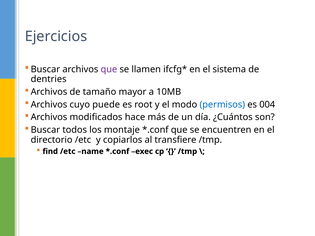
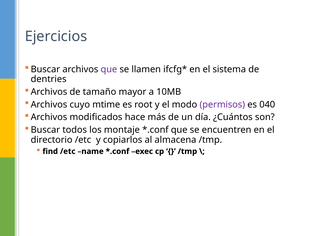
puede: puede -> mtime (106, 105)
permisos colour: blue -> purple (222, 105)
004: 004 -> 040 (267, 105)
transfiere: transfiere -> almacena (175, 140)
